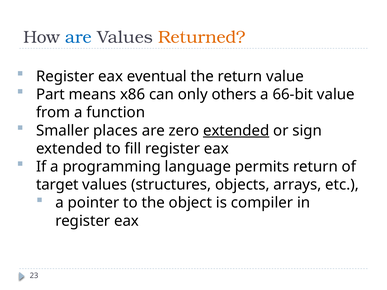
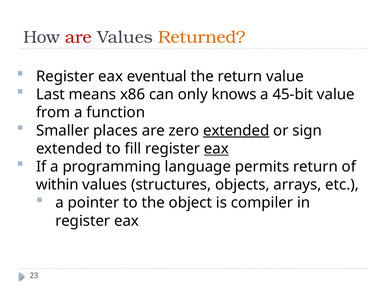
are colour: blue -> red (78, 37)
Part: Part -> Last (50, 95)
others: others -> knows (234, 95)
66-bit: 66-bit -> 45-bit (293, 95)
eax underline: none -> present (216, 149)
target: target -> within (57, 185)
